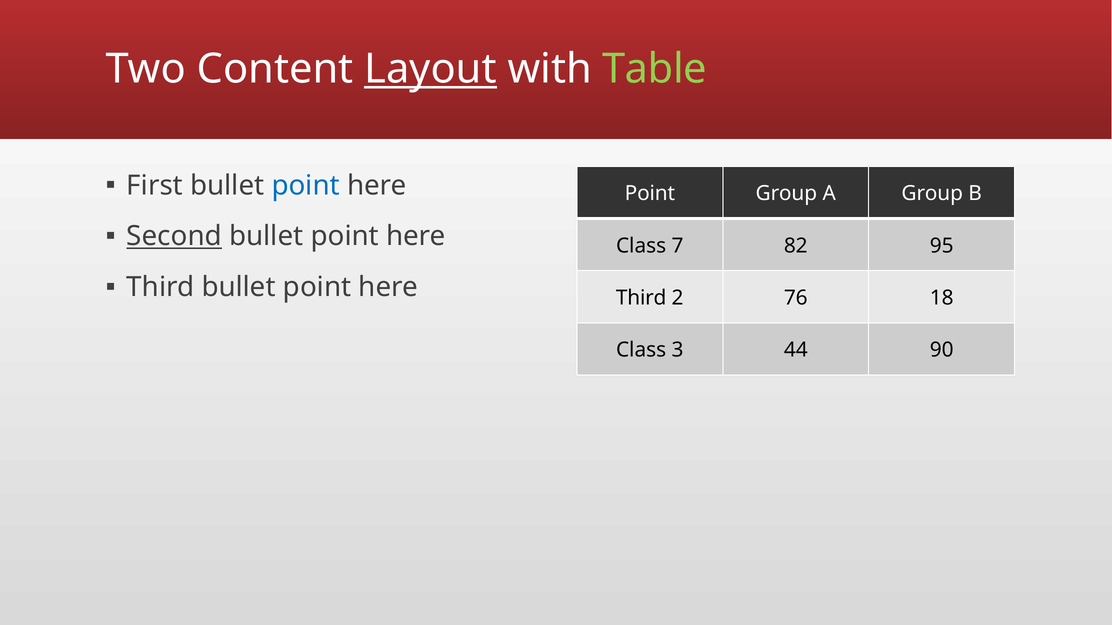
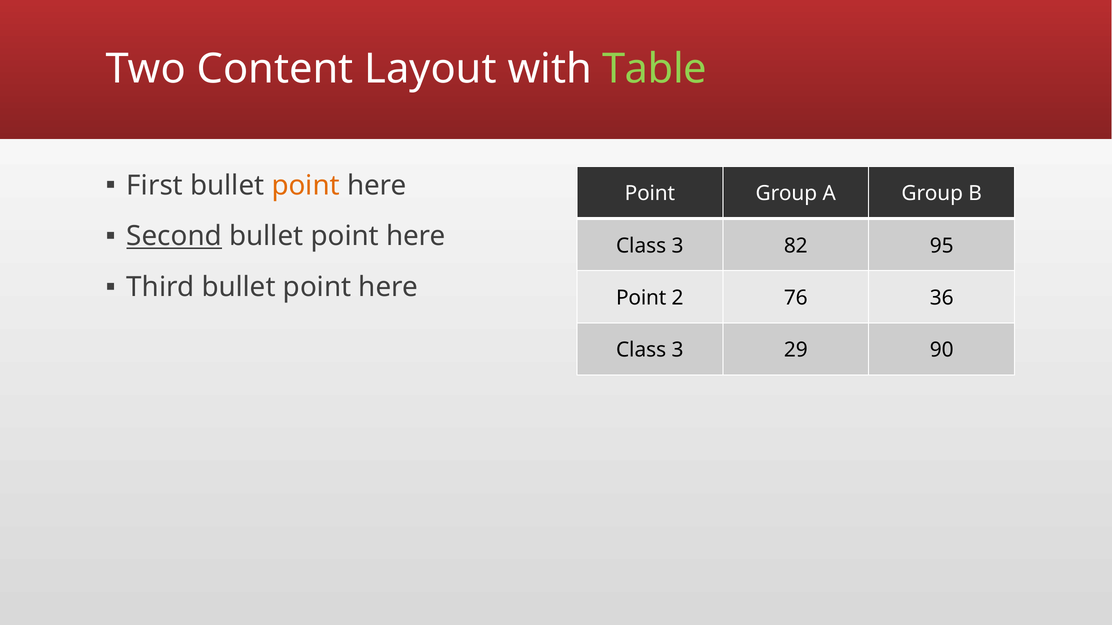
Layout underline: present -> none (430, 69)
point colour: blue -> orange (306, 186)
7: 7 -> 3 (678, 246)
Third: Third -> Point (641, 298)
18: 18 -> 36 (942, 298)
44: 44 -> 29 (796, 350)
